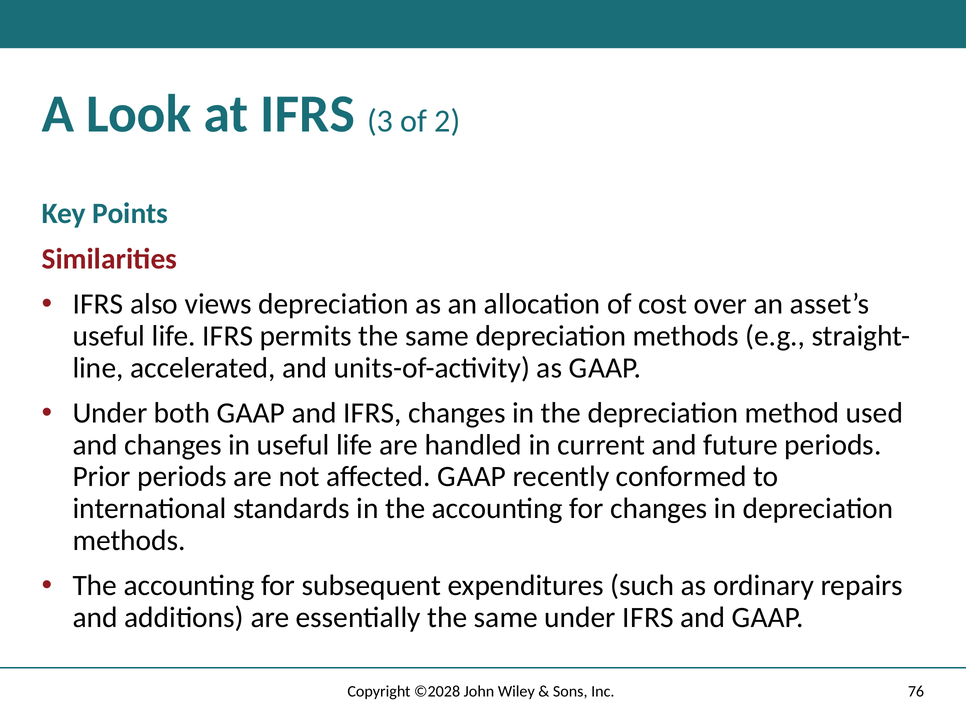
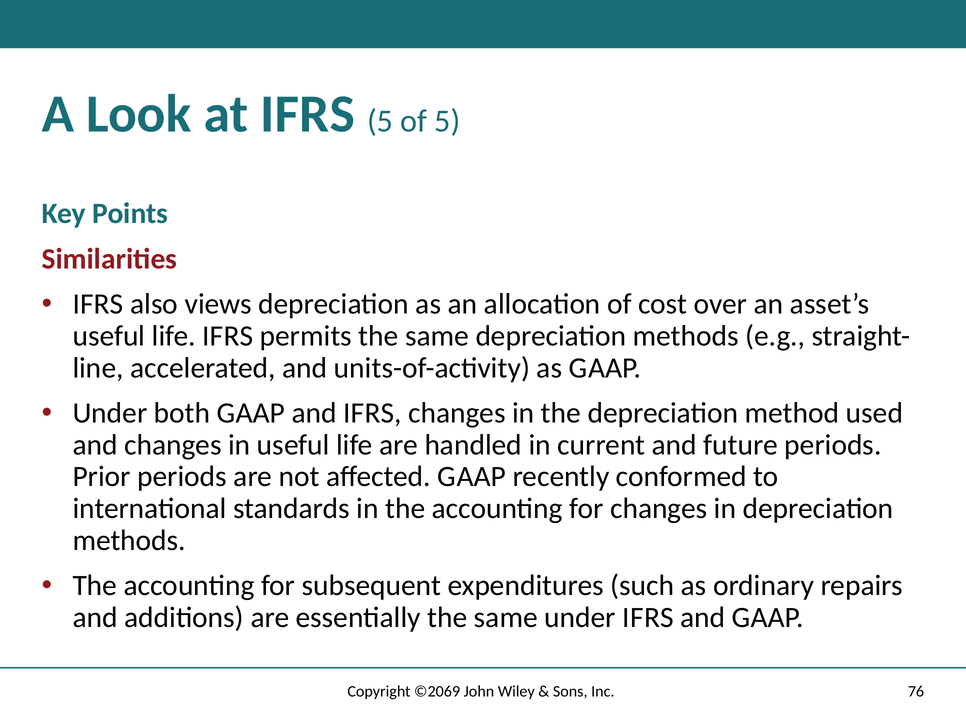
S 3: 3 -> 5 (380, 121)
of 2: 2 -> 5 (447, 121)
©2028: ©2028 -> ©2069 (437, 692)
